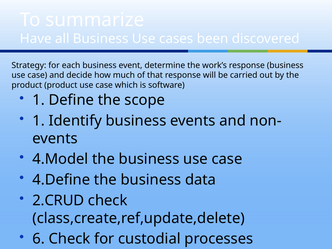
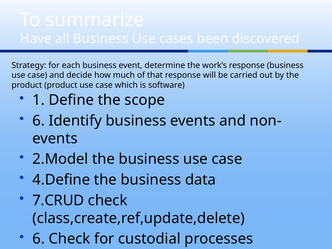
1: 1 -> 6 (39, 121)
4.Model: 4.Model -> 2.Model (60, 159)
2.CRUD: 2.CRUD -> 7.CRUD (58, 200)
